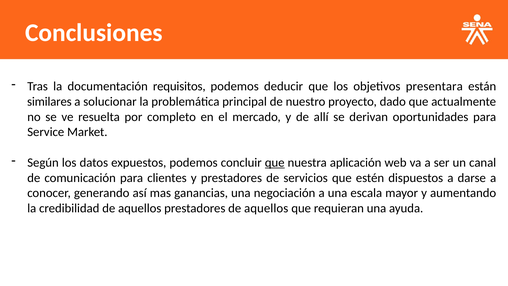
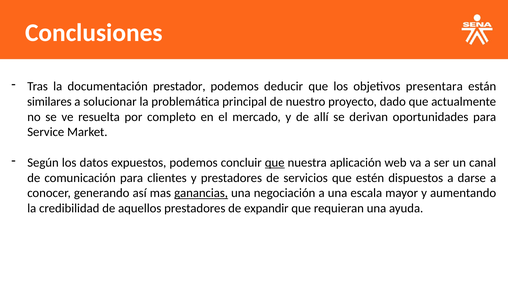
requisitos: requisitos -> prestador (179, 86)
ganancias underline: none -> present (201, 193)
prestadores de aquellos: aquellos -> expandir (266, 208)
